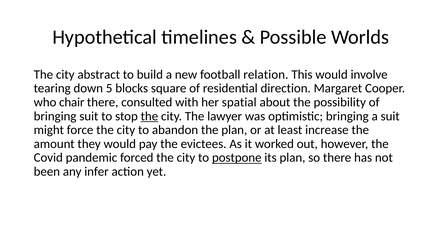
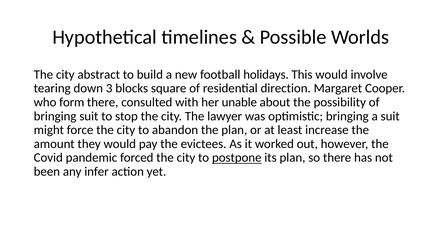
relation: relation -> holidays (266, 75)
5: 5 -> 3 (109, 89)
chair: chair -> form (72, 103)
spatial: spatial -> unable (239, 103)
the underline: present -> none (149, 116)
